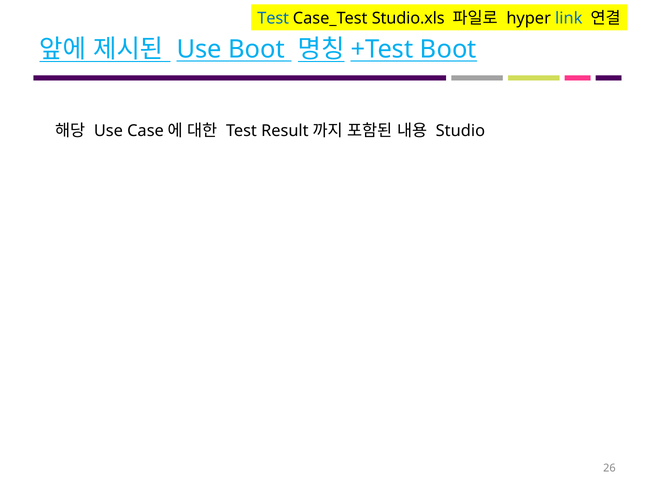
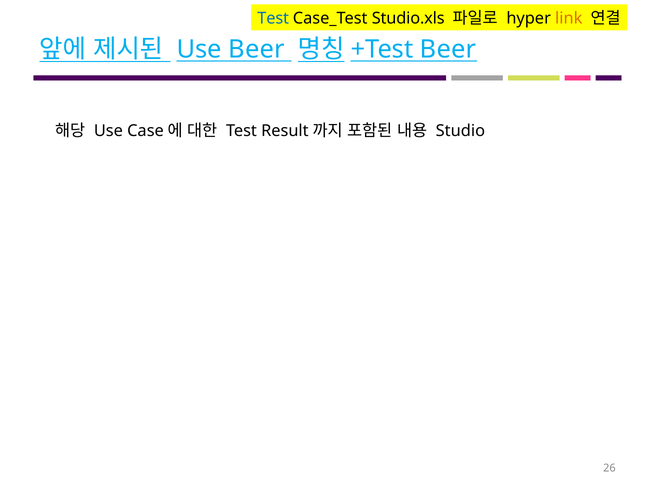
link colour: blue -> orange (569, 18)
Use Boot: Boot -> Beer (257, 49)
Boot: Boot -> Beer (448, 49)
